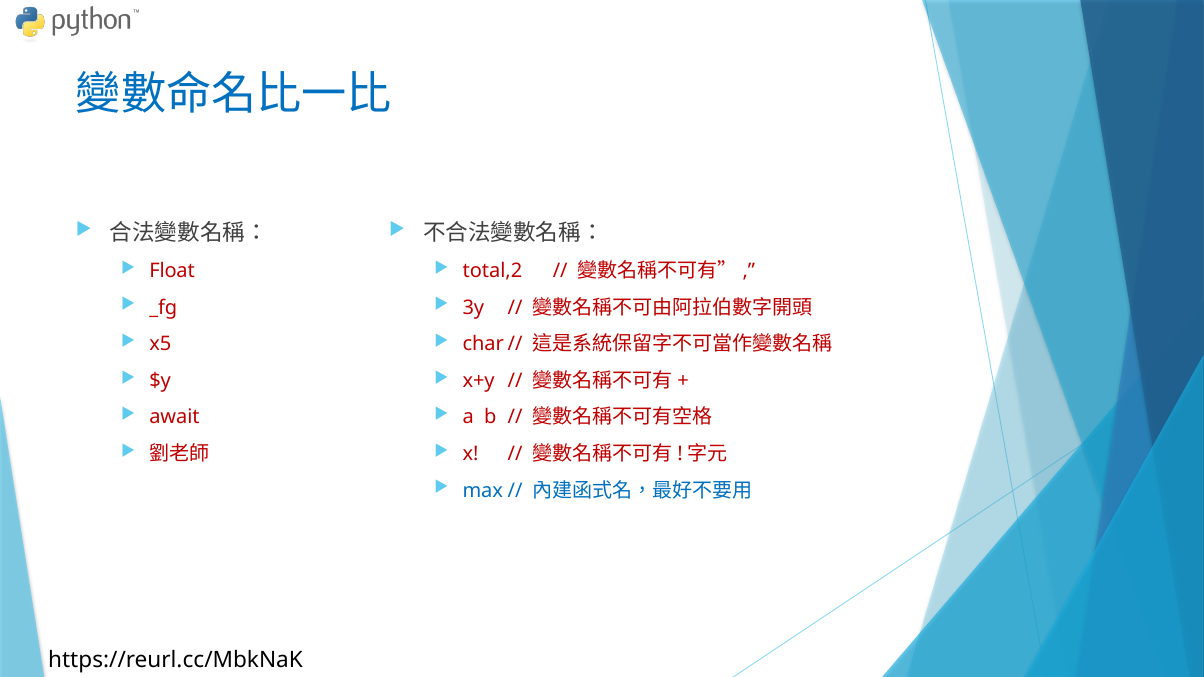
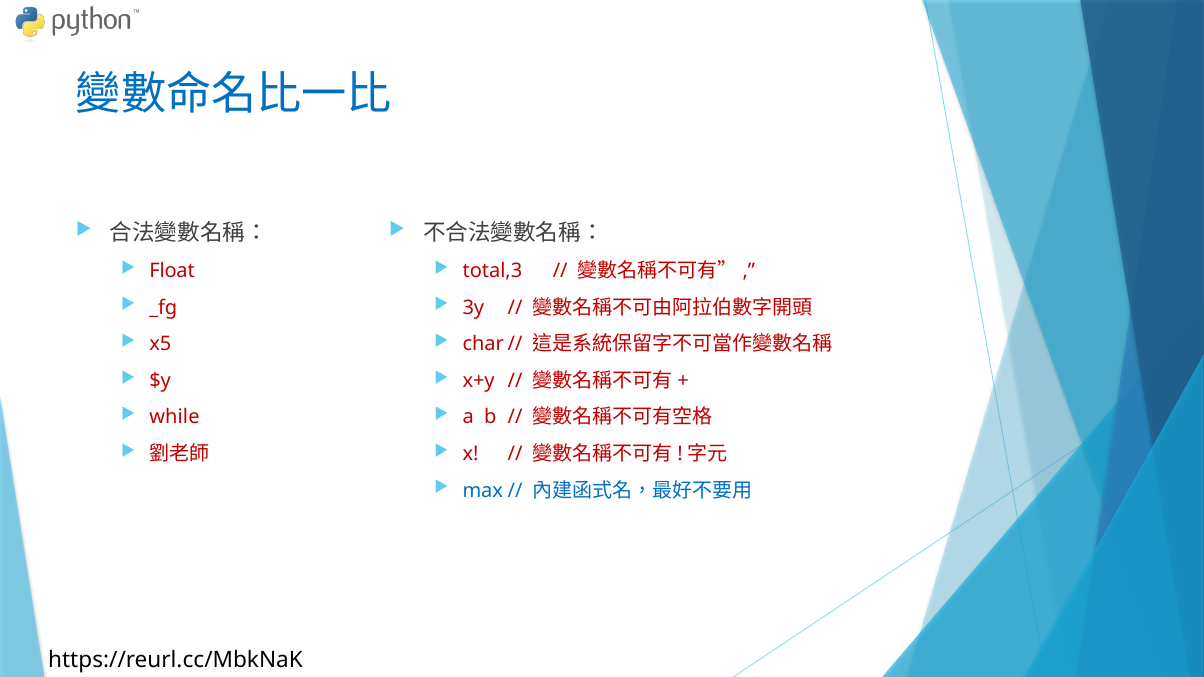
total,2: total,2 -> total,3 (492, 271)
await: await -> while (174, 417)
